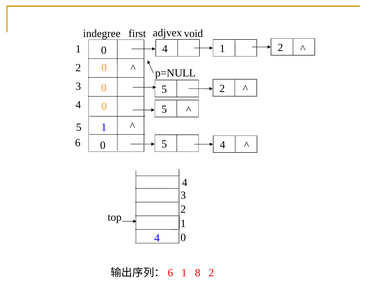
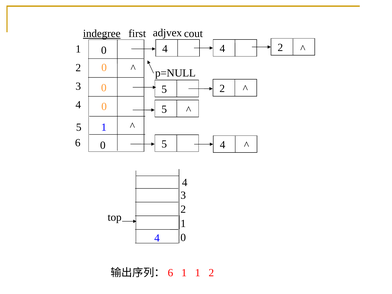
void: void -> cout (193, 34)
indegree underline: none -> present (102, 34)
1: 1 -> 4 (222, 49)
1 8: 8 -> 1 (198, 273)
